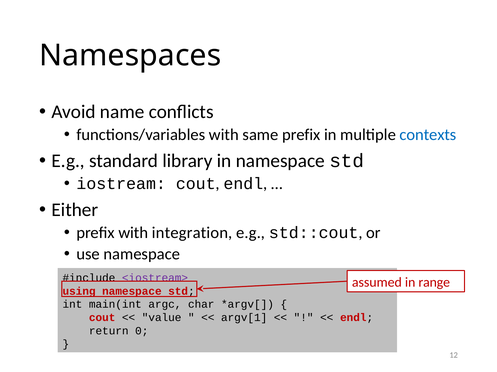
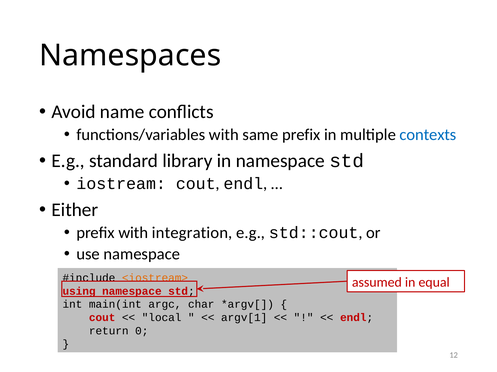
<iostream> colour: purple -> orange (155, 278)
range: range -> equal (434, 283)
value: value -> local (162, 318)
